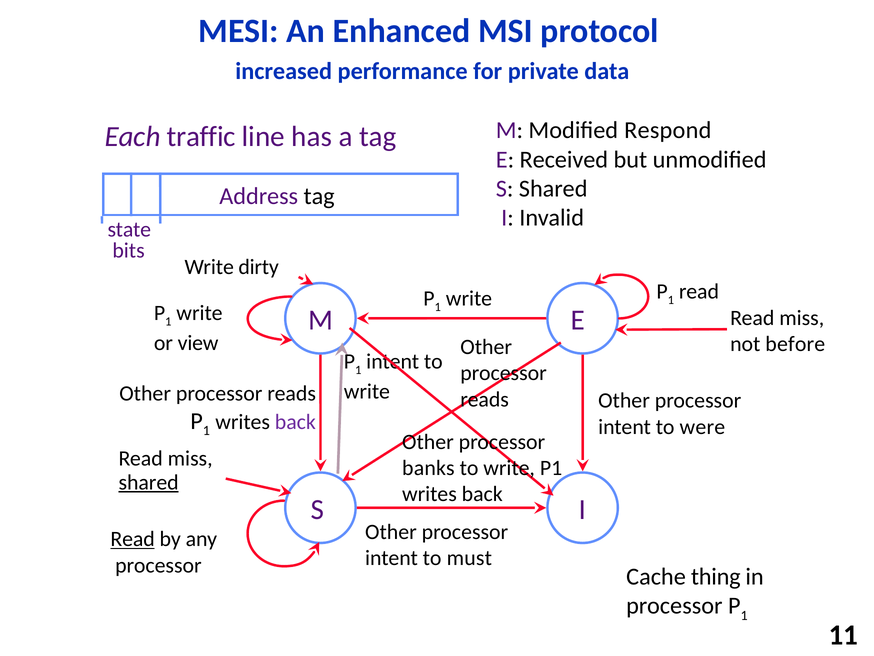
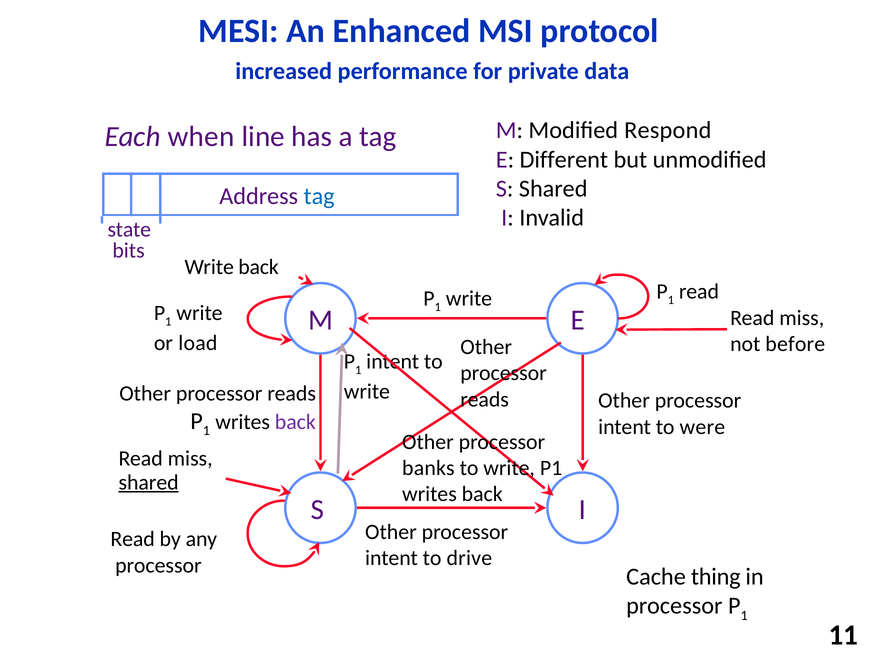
traffic: traffic -> when (201, 136)
Received: Received -> Different (564, 159)
tag colour: black -> blue (319, 196)
Write dirty: dirty -> back (259, 267)
view: view -> load (198, 343)
Read underline: present -> none (133, 539)
must: must -> drive (469, 558)
